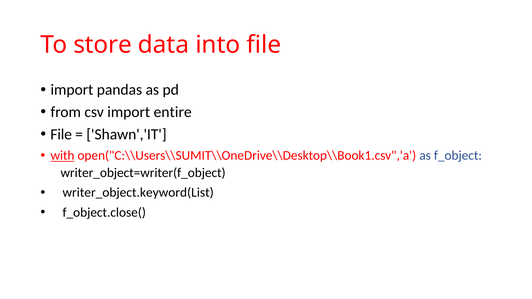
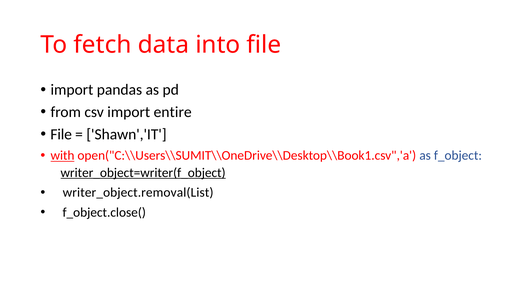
store: store -> fetch (103, 45)
writer_object=writer(f_object underline: none -> present (143, 173)
writer_object.keyword(List: writer_object.keyword(List -> writer_object.removal(List (138, 193)
